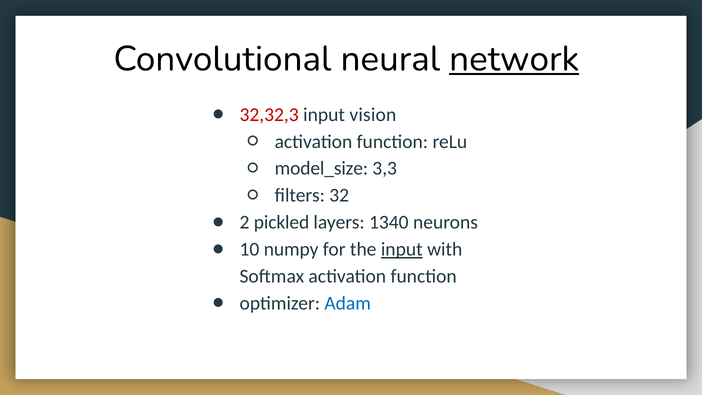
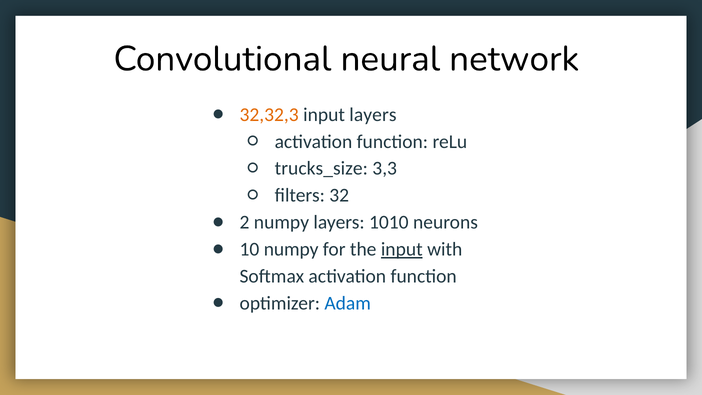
network underline: present -> none (514, 59)
32,32,3 colour: red -> orange (269, 115)
input vision: vision -> layers (373, 115)
model_size: model_size -> trucks_size (321, 168)
2 pickled: pickled -> numpy (281, 222)
1340: 1340 -> 1010 (389, 222)
